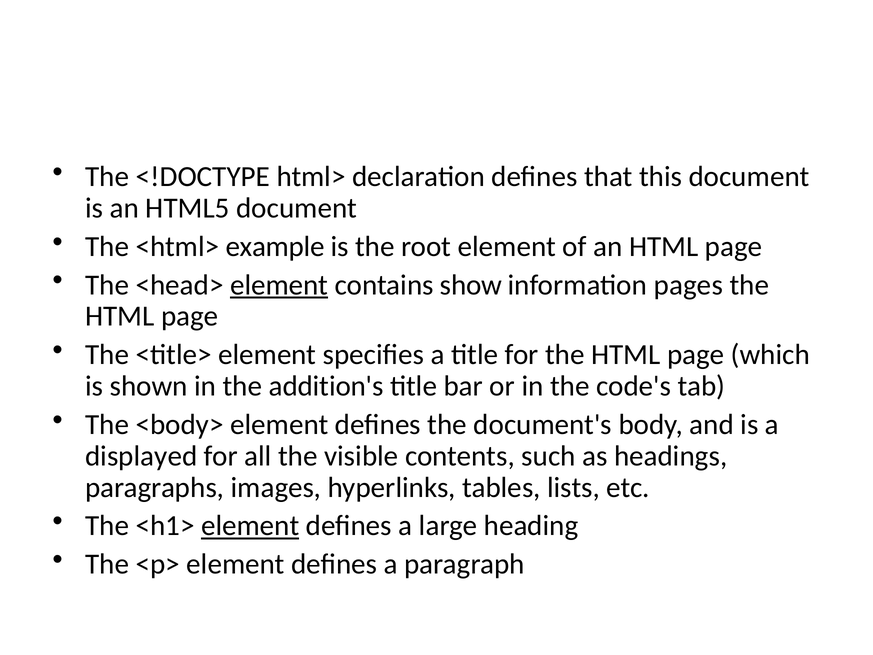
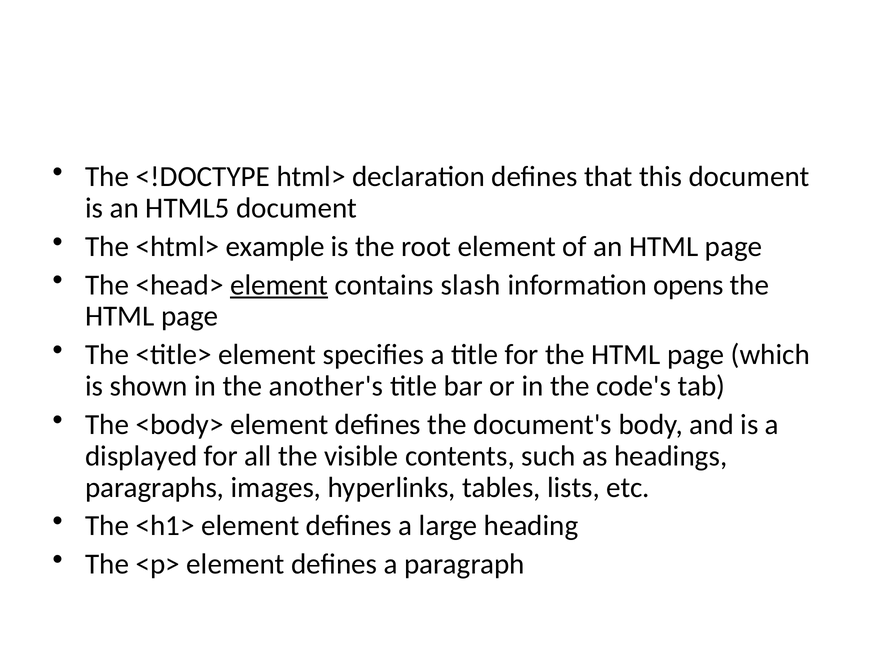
show: show -> slash (471, 285)
pages: pages -> opens (689, 285)
addition's: addition's -> another's (326, 386)
element underline: present -> none (250, 526)
